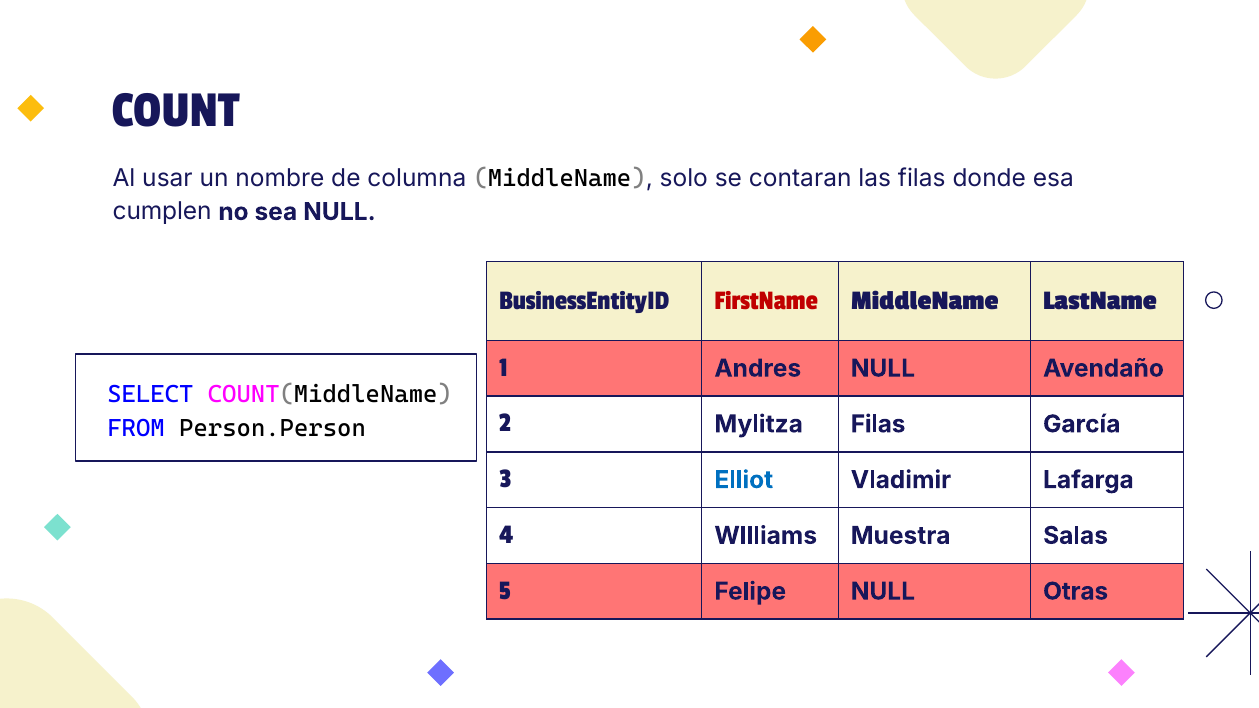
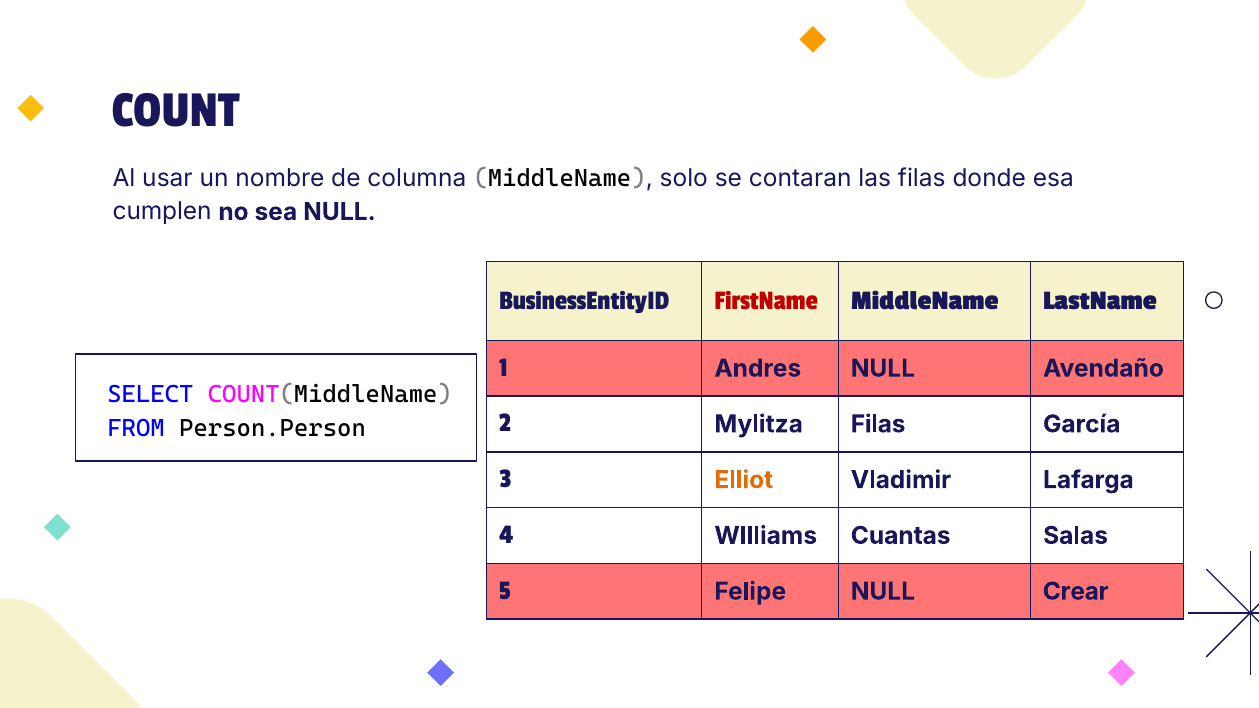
Elliot colour: blue -> orange (744, 480)
Muestra: Muestra -> Cuantas (901, 536)
Otras: Otras -> Crear (1076, 592)
